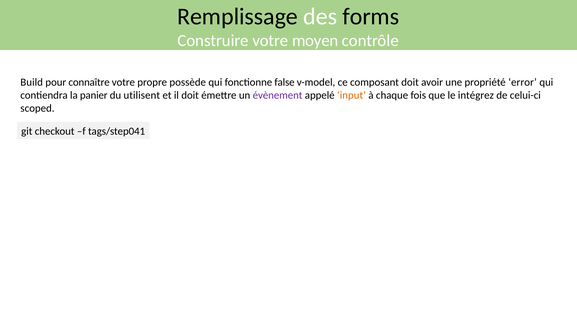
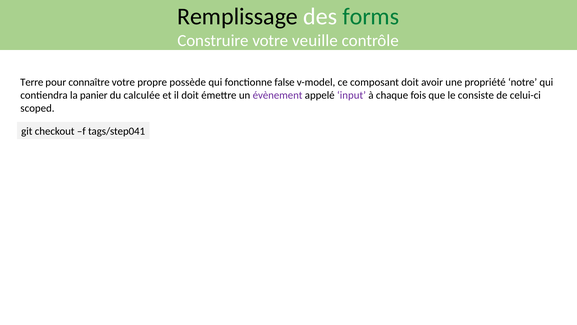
forms colour: black -> green (371, 16)
moyen: moyen -> veuille (315, 41)
Build: Build -> Terre (32, 82)
error: error -> notre (523, 82)
utilisent: utilisent -> calculée (142, 95)
input colour: orange -> purple (351, 95)
intégrez: intégrez -> consiste (476, 95)
